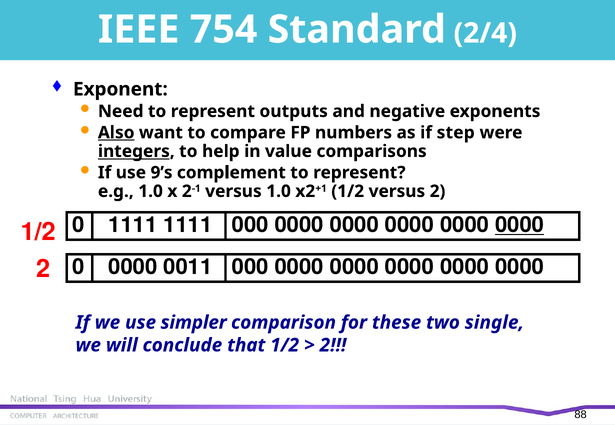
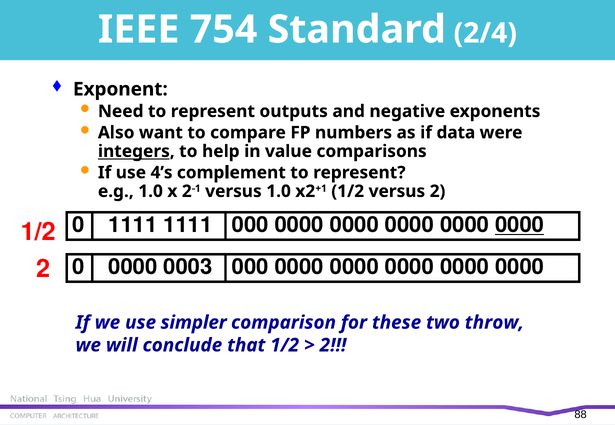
Also underline: present -> none (116, 133)
step: step -> data (456, 133)
9’s: 9’s -> 4’s (162, 173)
0011: 0011 -> 0003 (188, 267)
single: single -> throw (494, 323)
